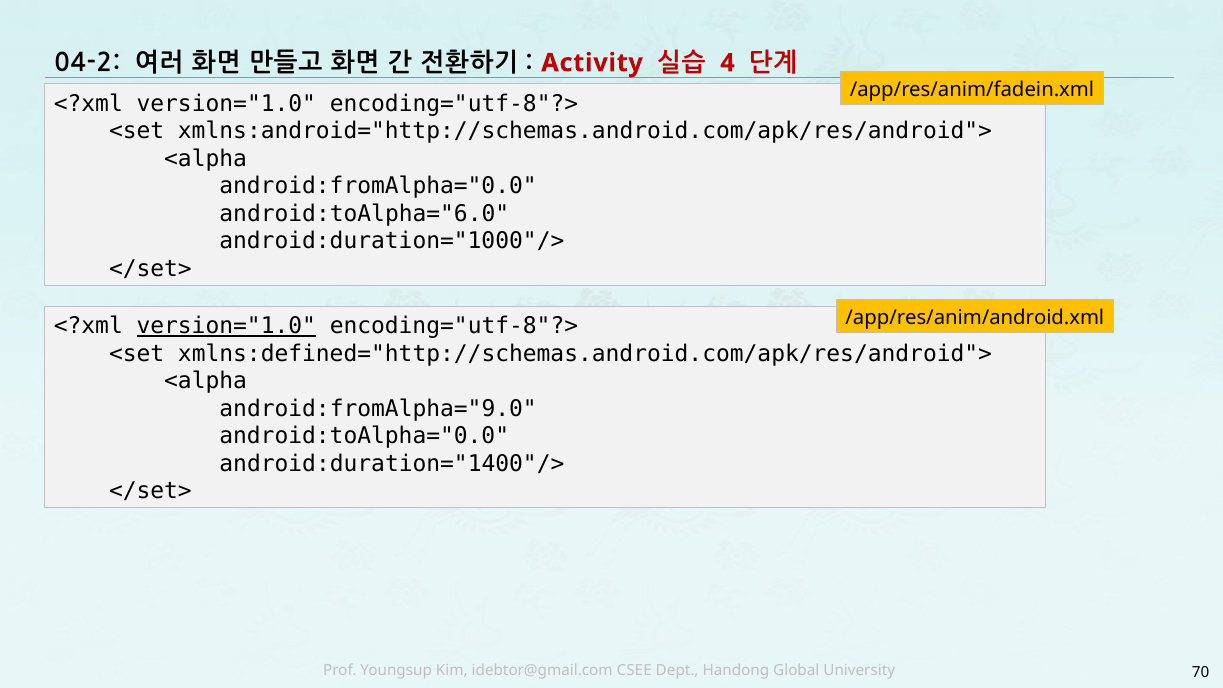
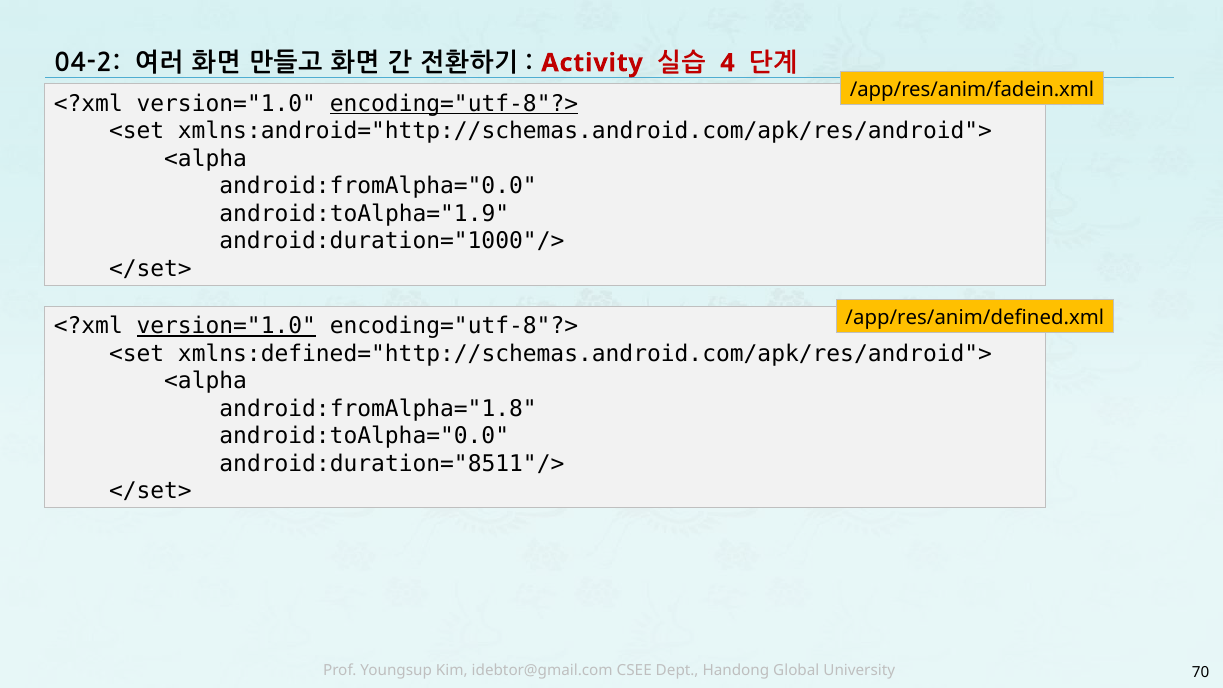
encoding="utf-8"?> underline: none -> present (454, 104)
android:toAlpha="6.0: android:toAlpha="6.0 -> android:toAlpha="1.9 (364, 214)
/app/res/anim/android.xml: /app/res/anim/android.xml -> /app/res/anim/defined.xml (975, 317)
android:fromAlpha="9.0: android:fromAlpha="9.0 -> android:fromAlpha="1.8 (378, 409)
android:duration="1400"/>: android:duration="1400"/> -> android:duration="8511"/> (392, 464)
